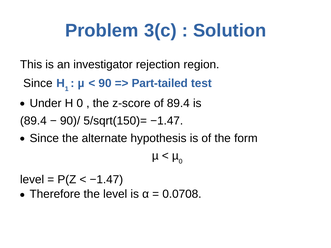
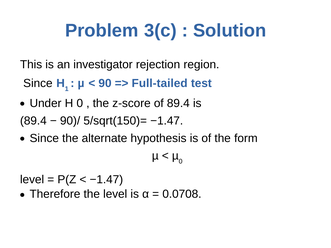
Part-tailed: Part-tailed -> Full-tailed (160, 83)
